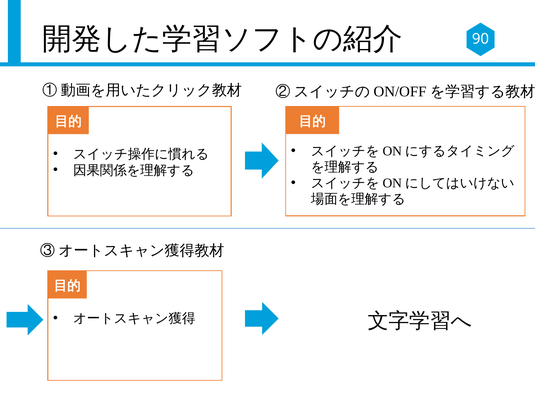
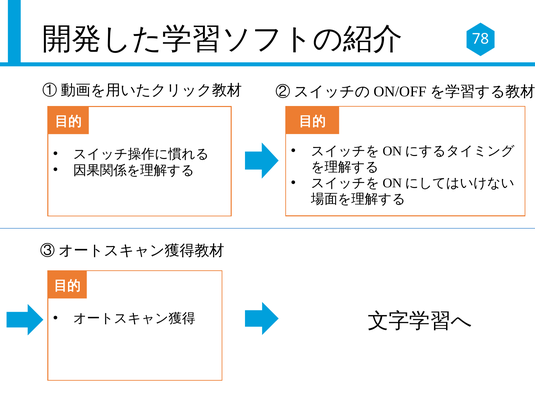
90: 90 -> 78 (480, 39)
